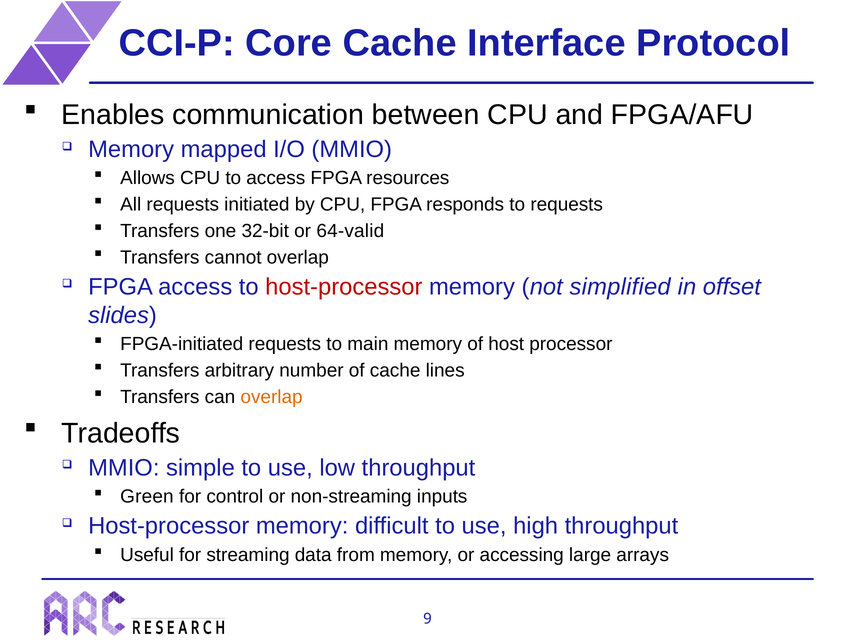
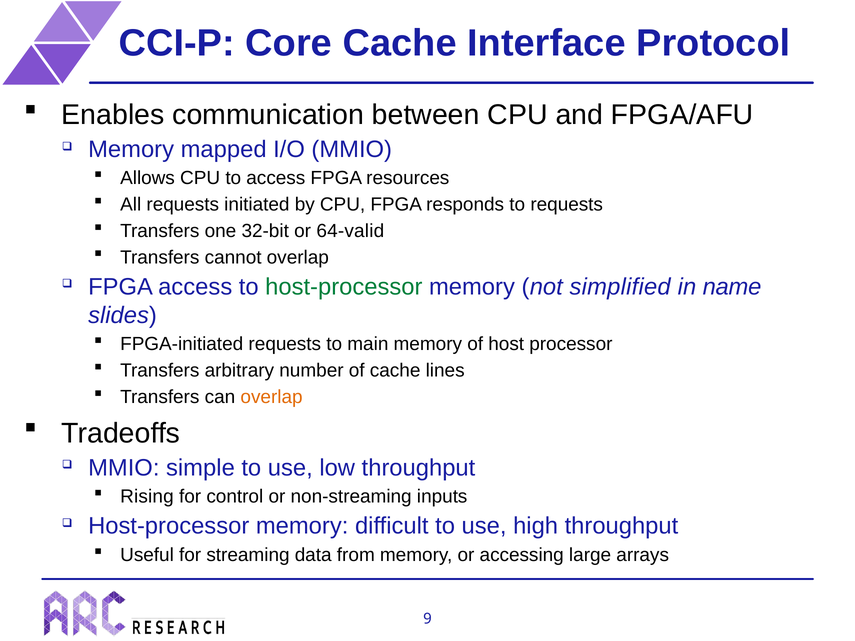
host-processor colour: red -> green (344, 287)
offset: offset -> name (732, 287)
Green: Green -> Rising (147, 497)
